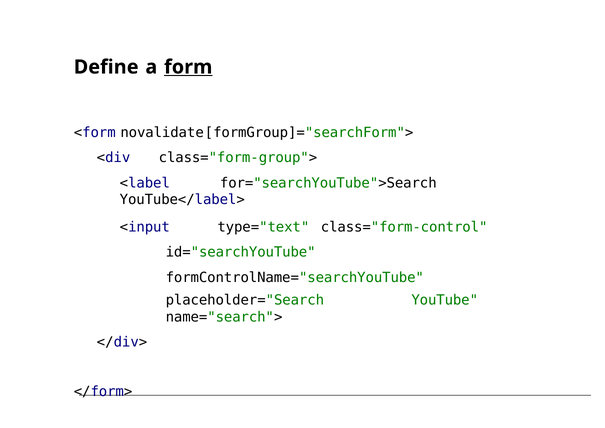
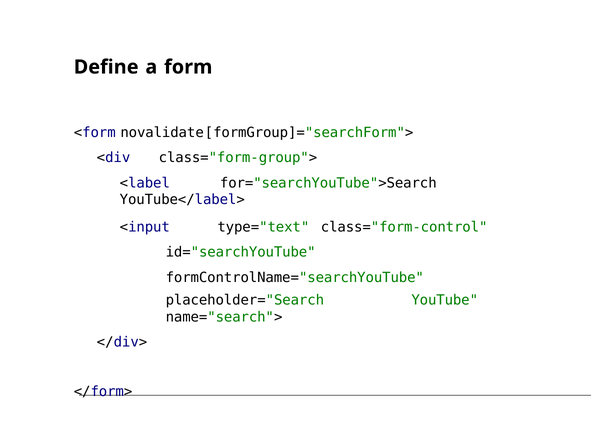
form underline: present -> none (188, 67)
